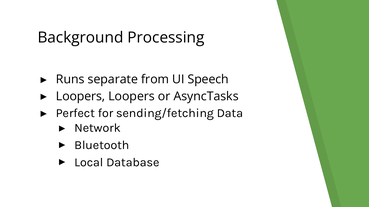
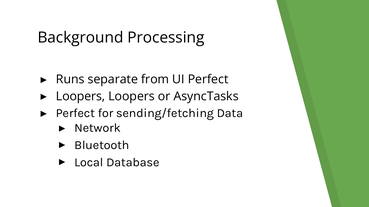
UI Speech: Speech -> Perfect (208, 80)
